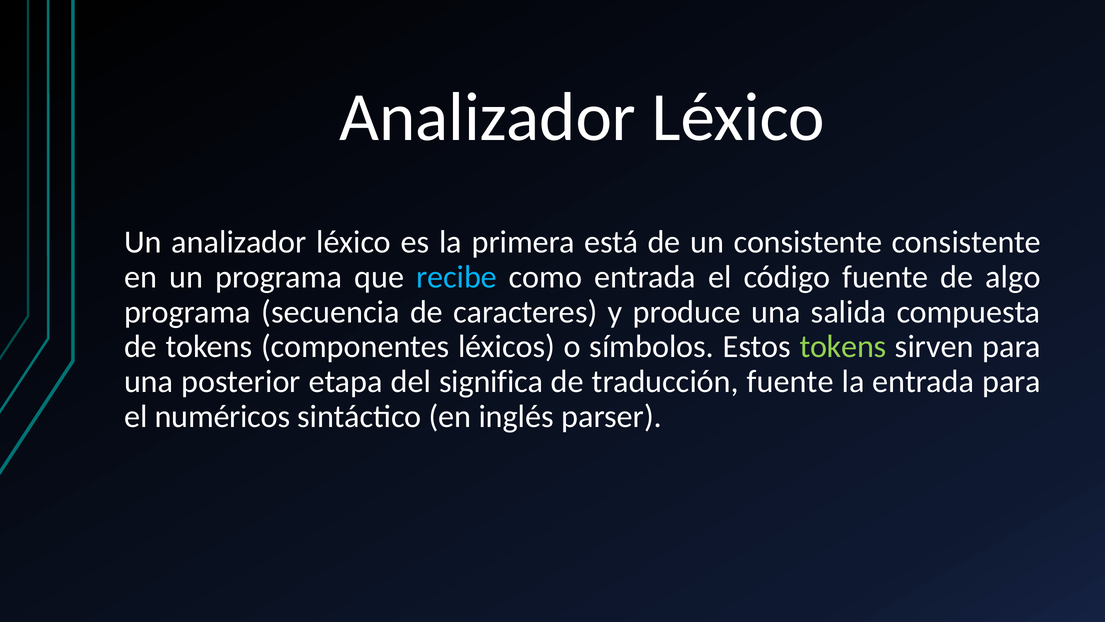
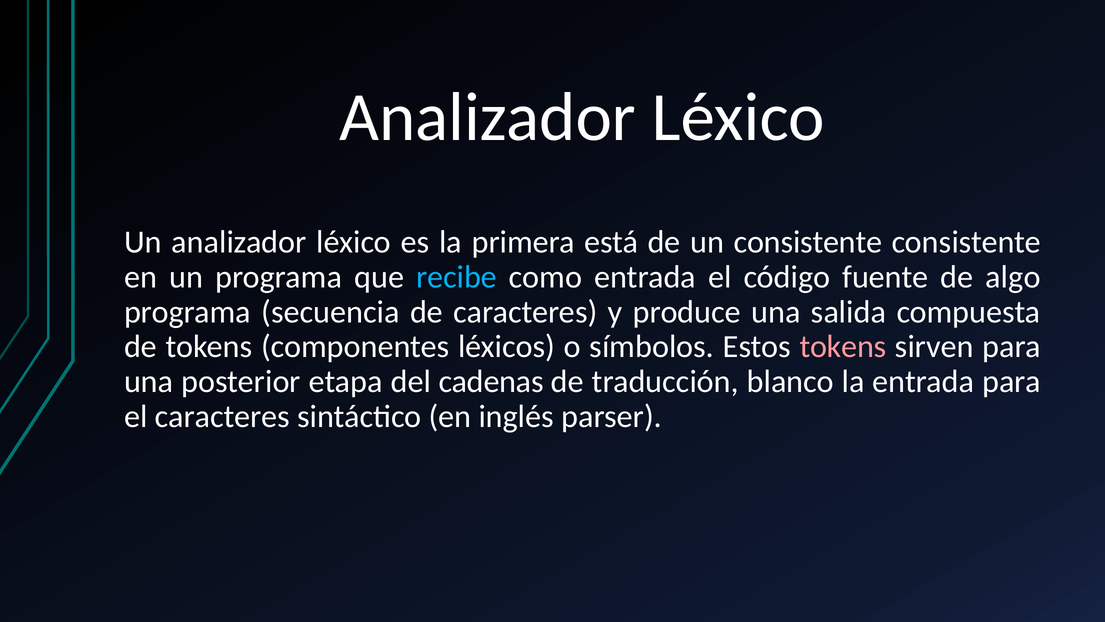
tokens colour: light green -> pink (843, 347)
significa: significa -> cadenas (491, 382)
traducción fuente: fuente -> blanco (790, 382)
el numéricos: numéricos -> caracteres (222, 416)
